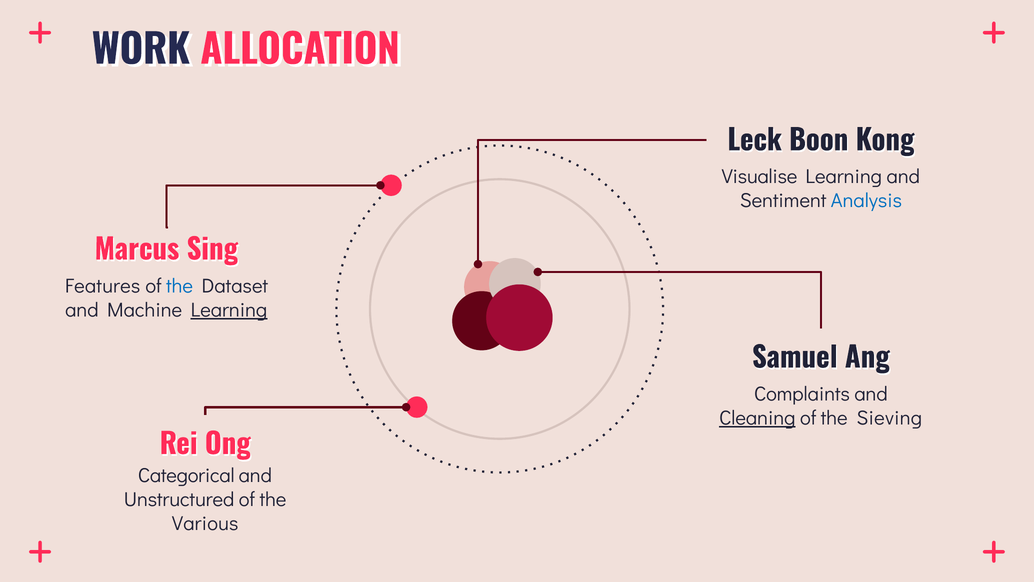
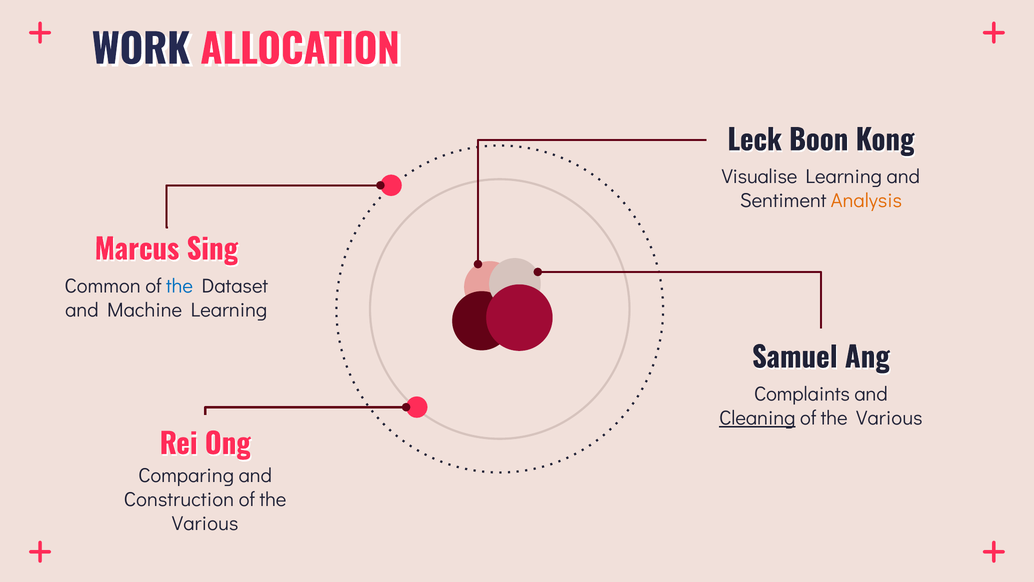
Analysis colour: blue -> orange (866, 201)
Features: Features -> Common (103, 286)
Learning underline: present -> none (229, 310)
Sieving: Sieving -> Various (889, 418)
Categorical: Categorical -> Comparing (186, 475)
Unstructured: Unstructured -> Construction (179, 499)
